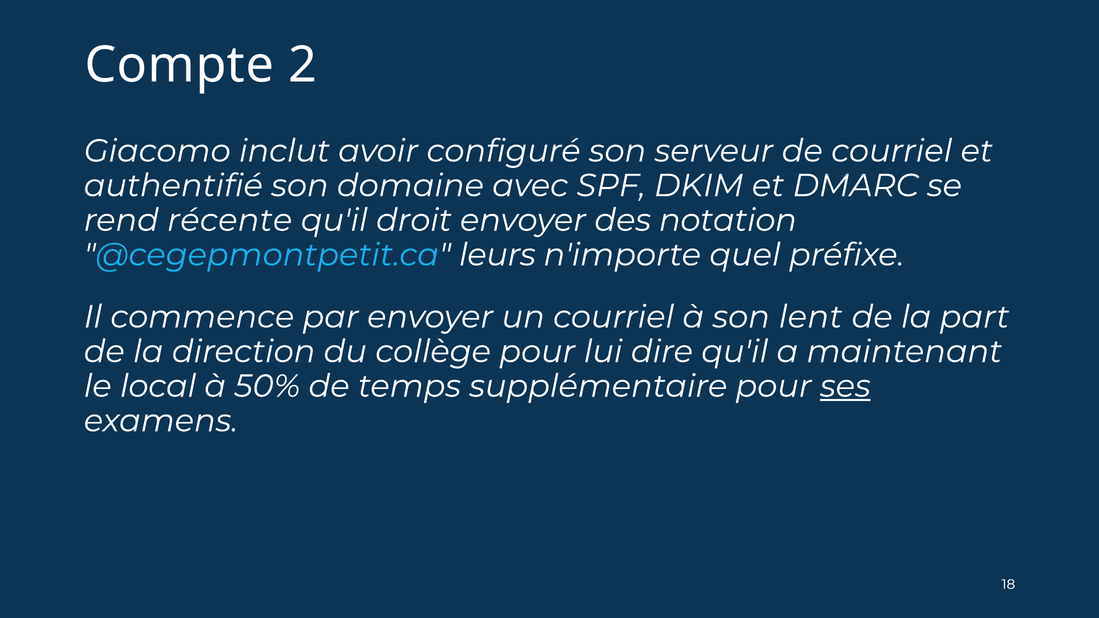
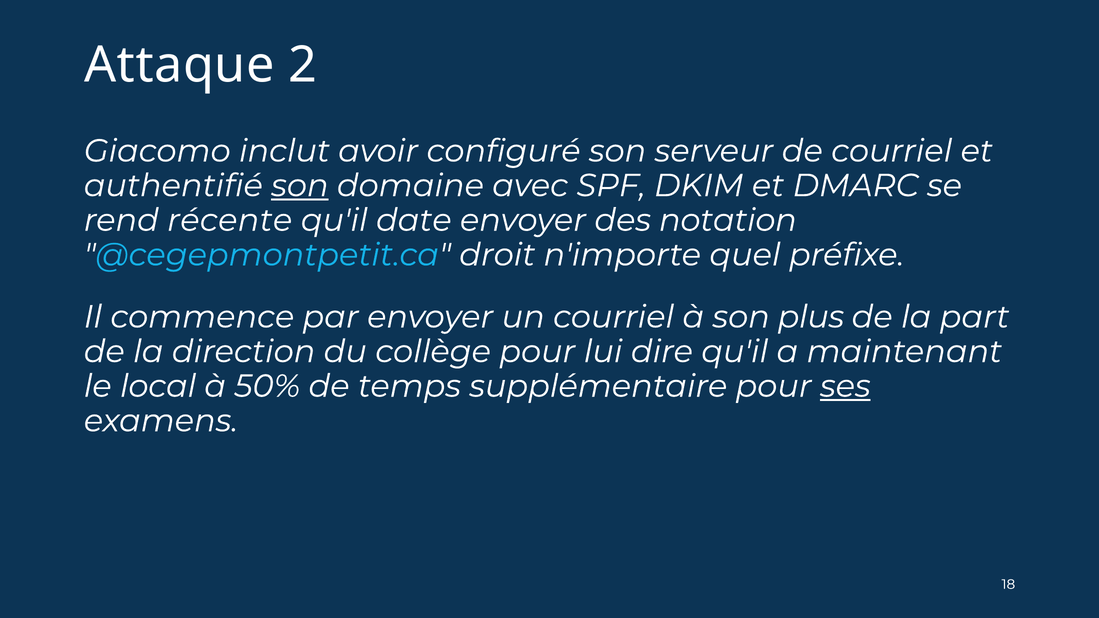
Compte: Compte -> Attaque (179, 65)
son underline: none -> present (300, 186)
droit: droit -> date (414, 220)
leurs: leurs -> droit (497, 255)
lent: lent -> plus (811, 317)
